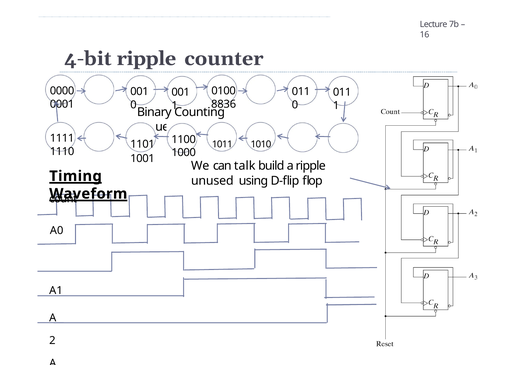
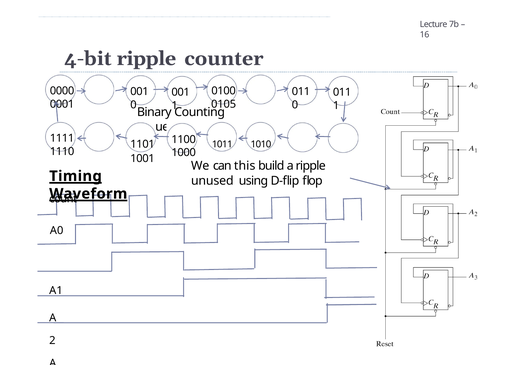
8836: 8836 -> 0105 (224, 104)
talk: talk -> this (245, 166)
